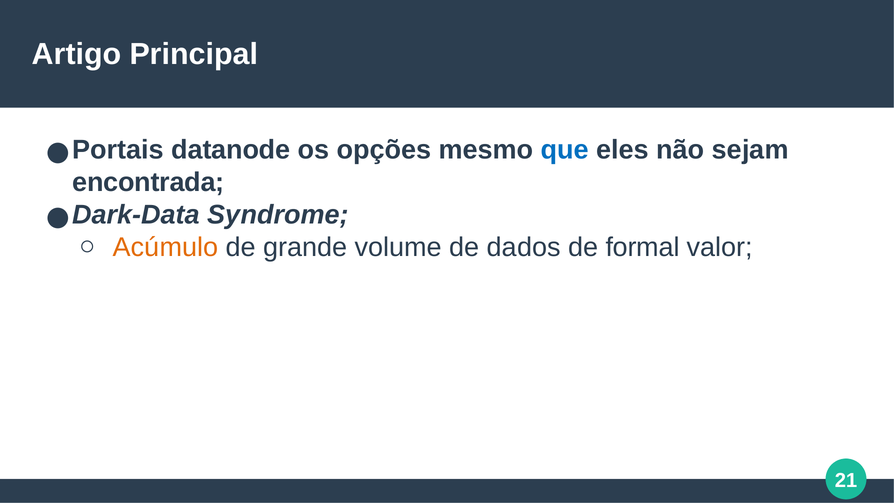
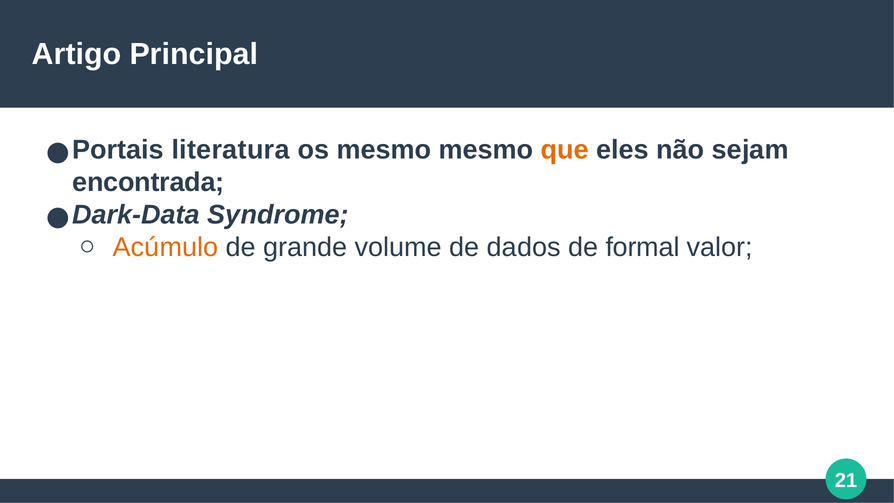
datanode: datanode -> literatura (231, 150)
os opções: opções -> mesmo (384, 150)
que colour: blue -> orange (565, 150)
